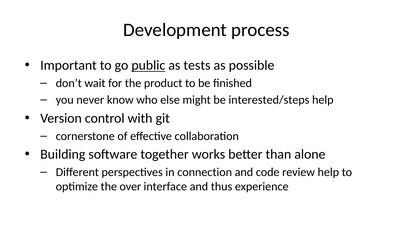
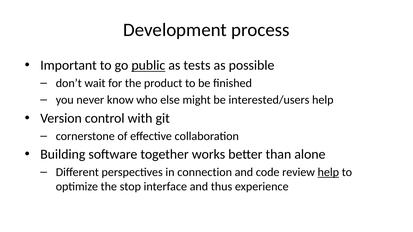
interested/steps: interested/steps -> interested/users (269, 100)
help underline: none -> present (328, 172)
over: over -> stop (130, 187)
